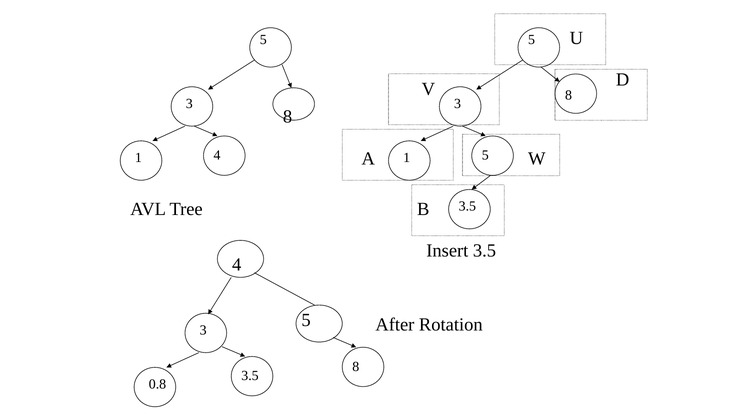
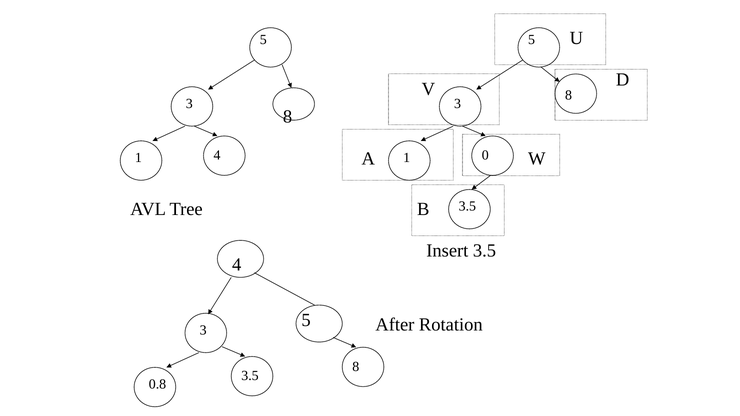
1 5: 5 -> 0 (485, 155)
